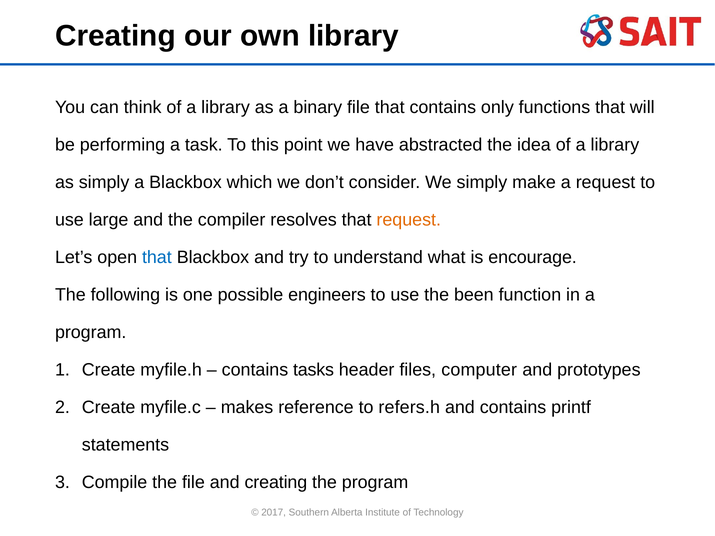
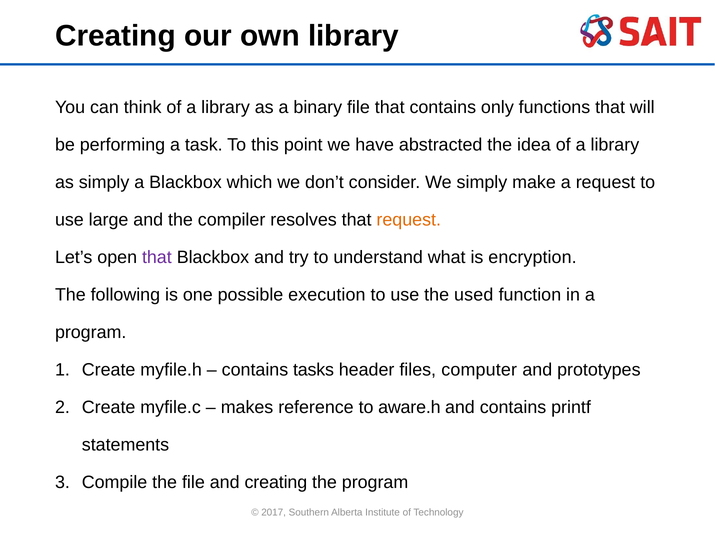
that colour: blue -> purple (157, 257)
encourage: encourage -> encryption (532, 257)
engineers: engineers -> execution (327, 295)
been: been -> used (474, 295)
refers.h: refers.h -> aware.h (409, 408)
